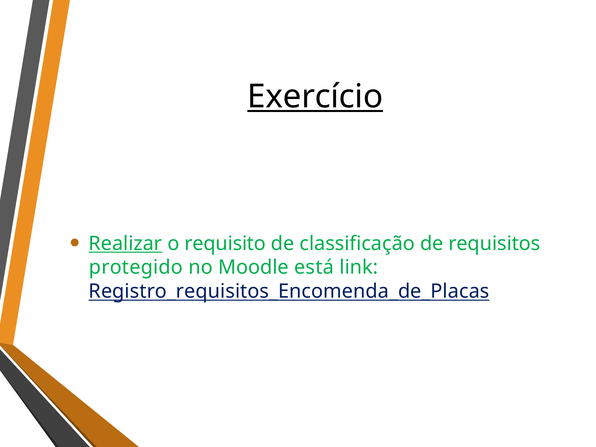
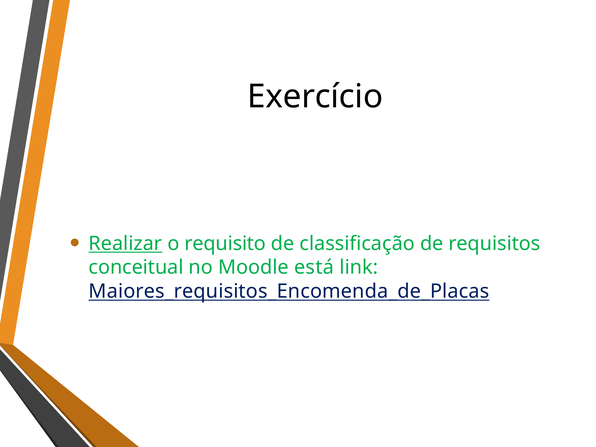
Exercício underline: present -> none (315, 97)
protegido: protegido -> conceitual (136, 267)
Registro_requisitos_Encomenda_de_Placas: Registro_requisitos_Encomenda_de_Placas -> Maiores_requisitos_Encomenda_de_Placas (289, 291)
